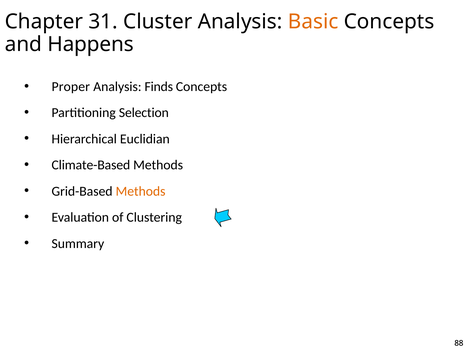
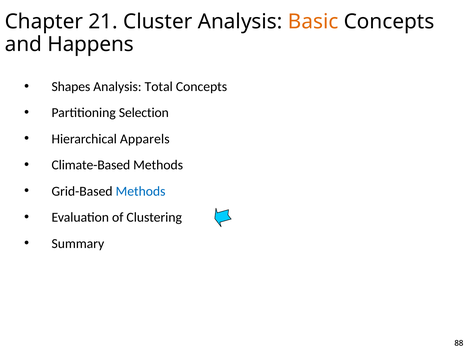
31: 31 -> 21 (103, 22)
Proper: Proper -> Shapes (71, 87)
Finds: Finds -> Total (159, 87)
Euclidian: Euclidian -> Apparels (145, 139)
Methods colour: orange -> blue (141, 191)
